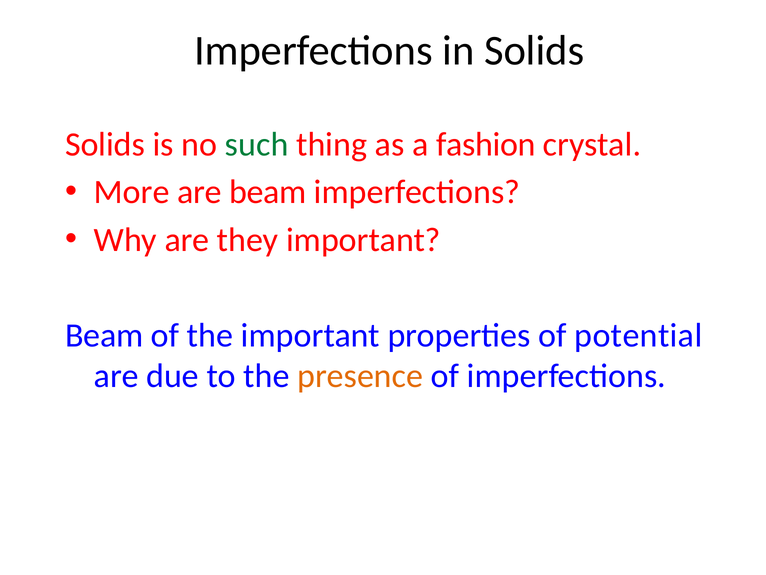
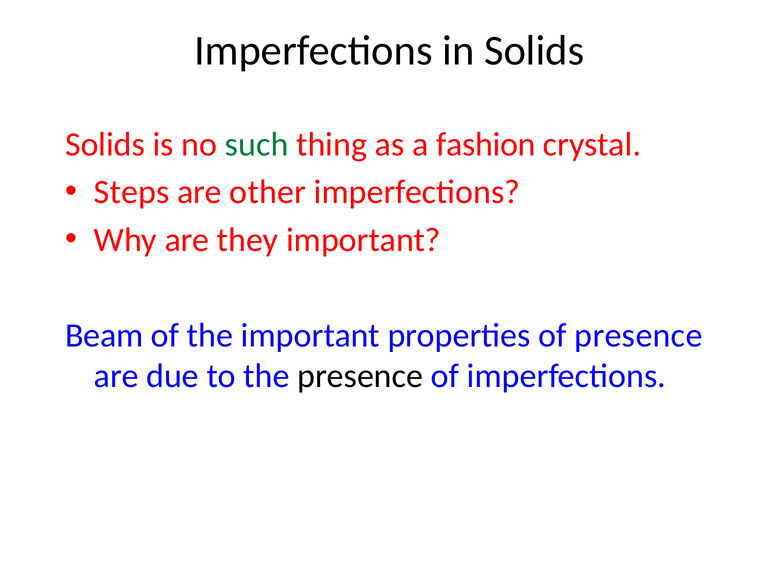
More: More -> Steps (132, 192)
are beam: beam -> other (268, 192)
of potential: potential -> presence (638, 335)
presence colour: orange -> black (360, 376)
